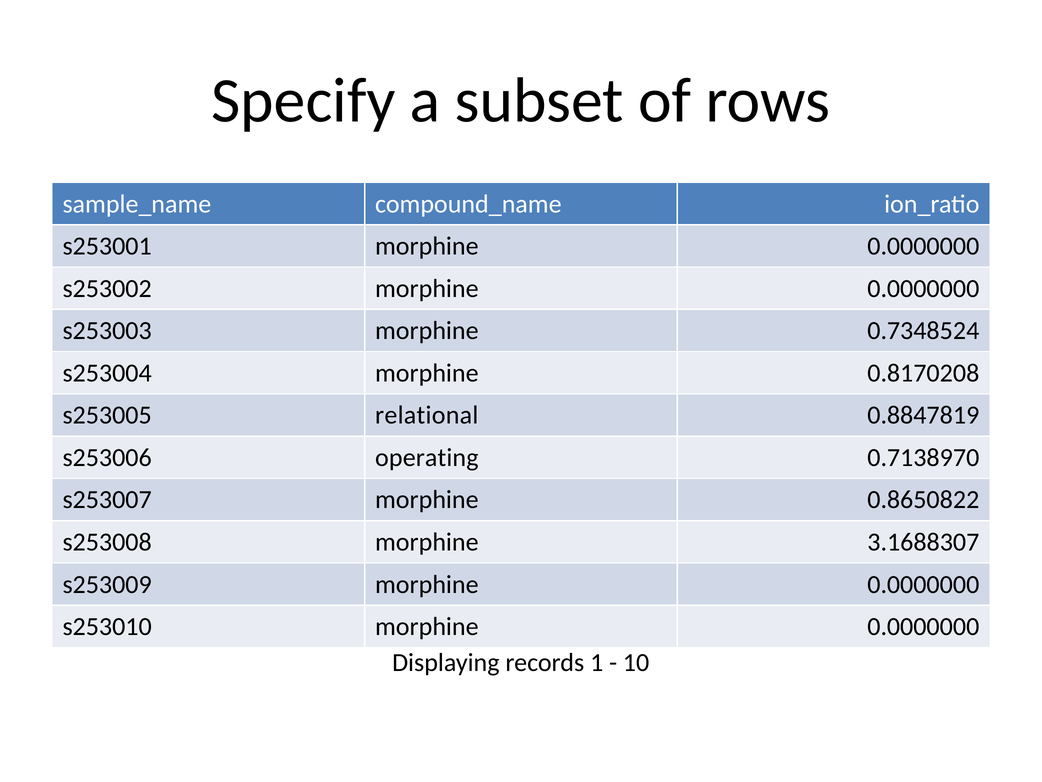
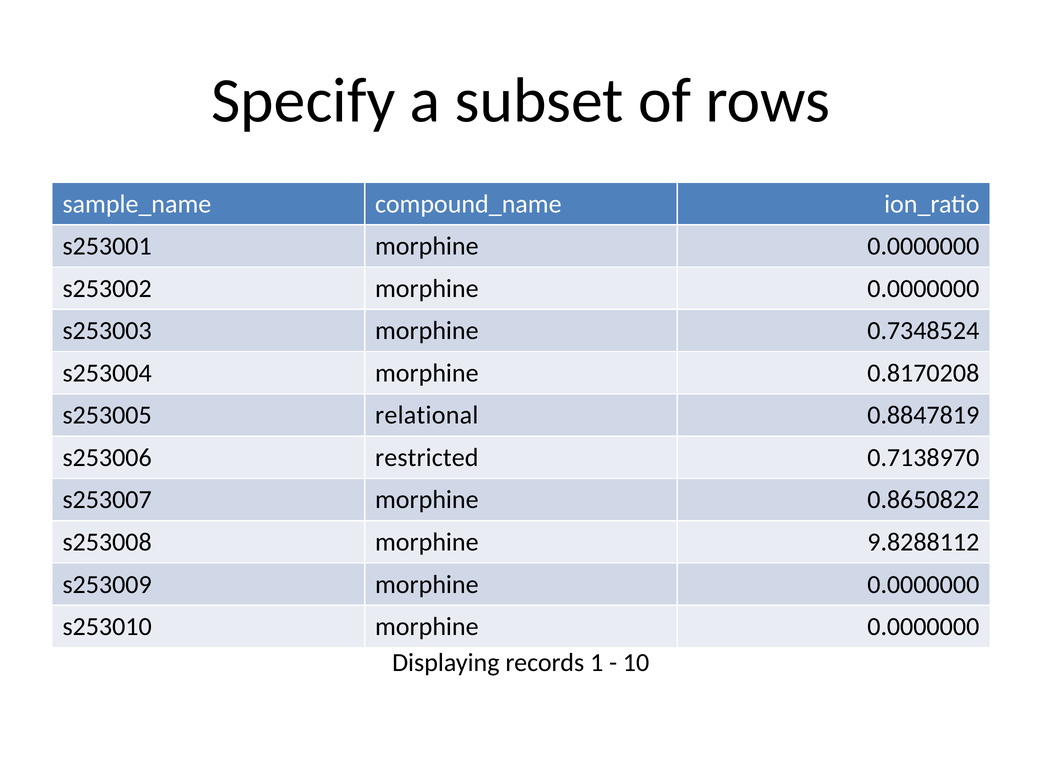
operating: operating -> restricted (427, 457)
3.1688307: 3.1688307 -> 9.8288112 (923, 542)
